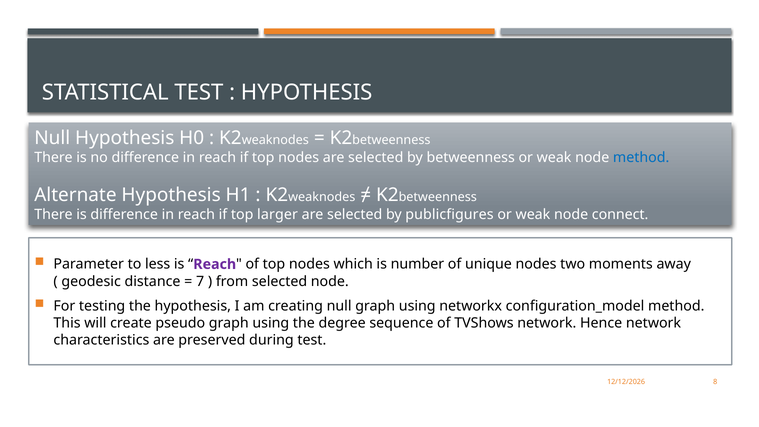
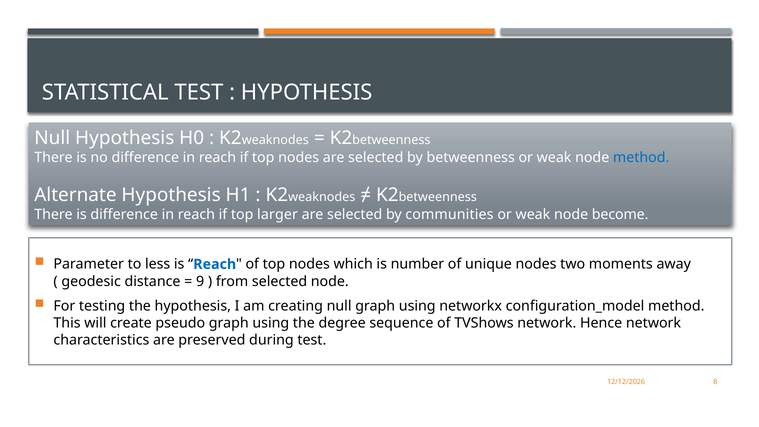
publicfigures: publicfigures -> communities (449, 215)
connect: connect -> become (620, 215)
Reach colour: purple -> blue (215, 264)
7: 7 -> 9 (200, 281)
